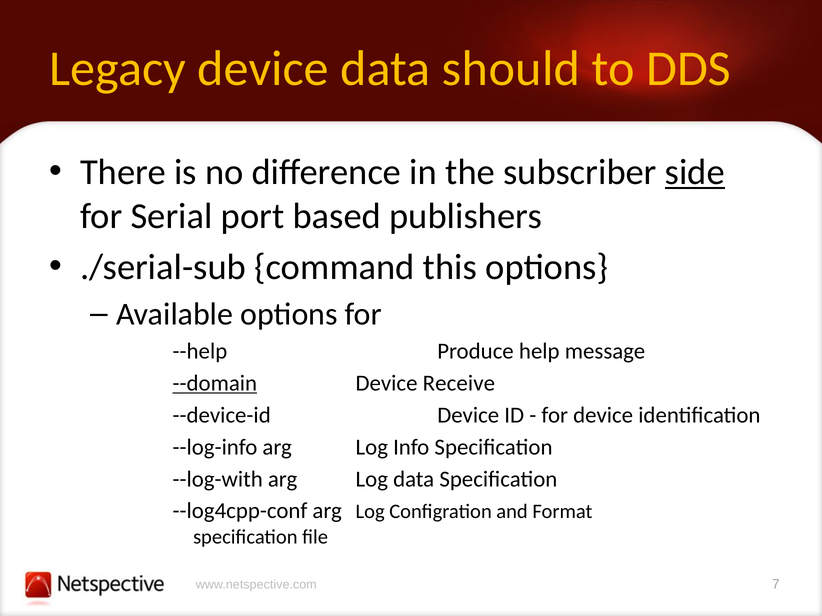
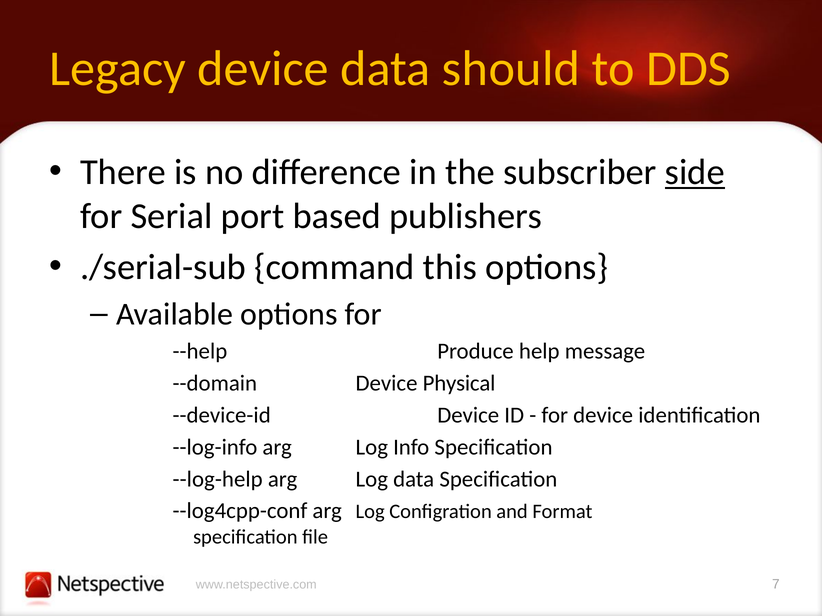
--domain underline: present -> none (215, 383)
Receive: Receive -> Physical (459, 383)
--log-with: --log-with -> --log-help (218, 479)
